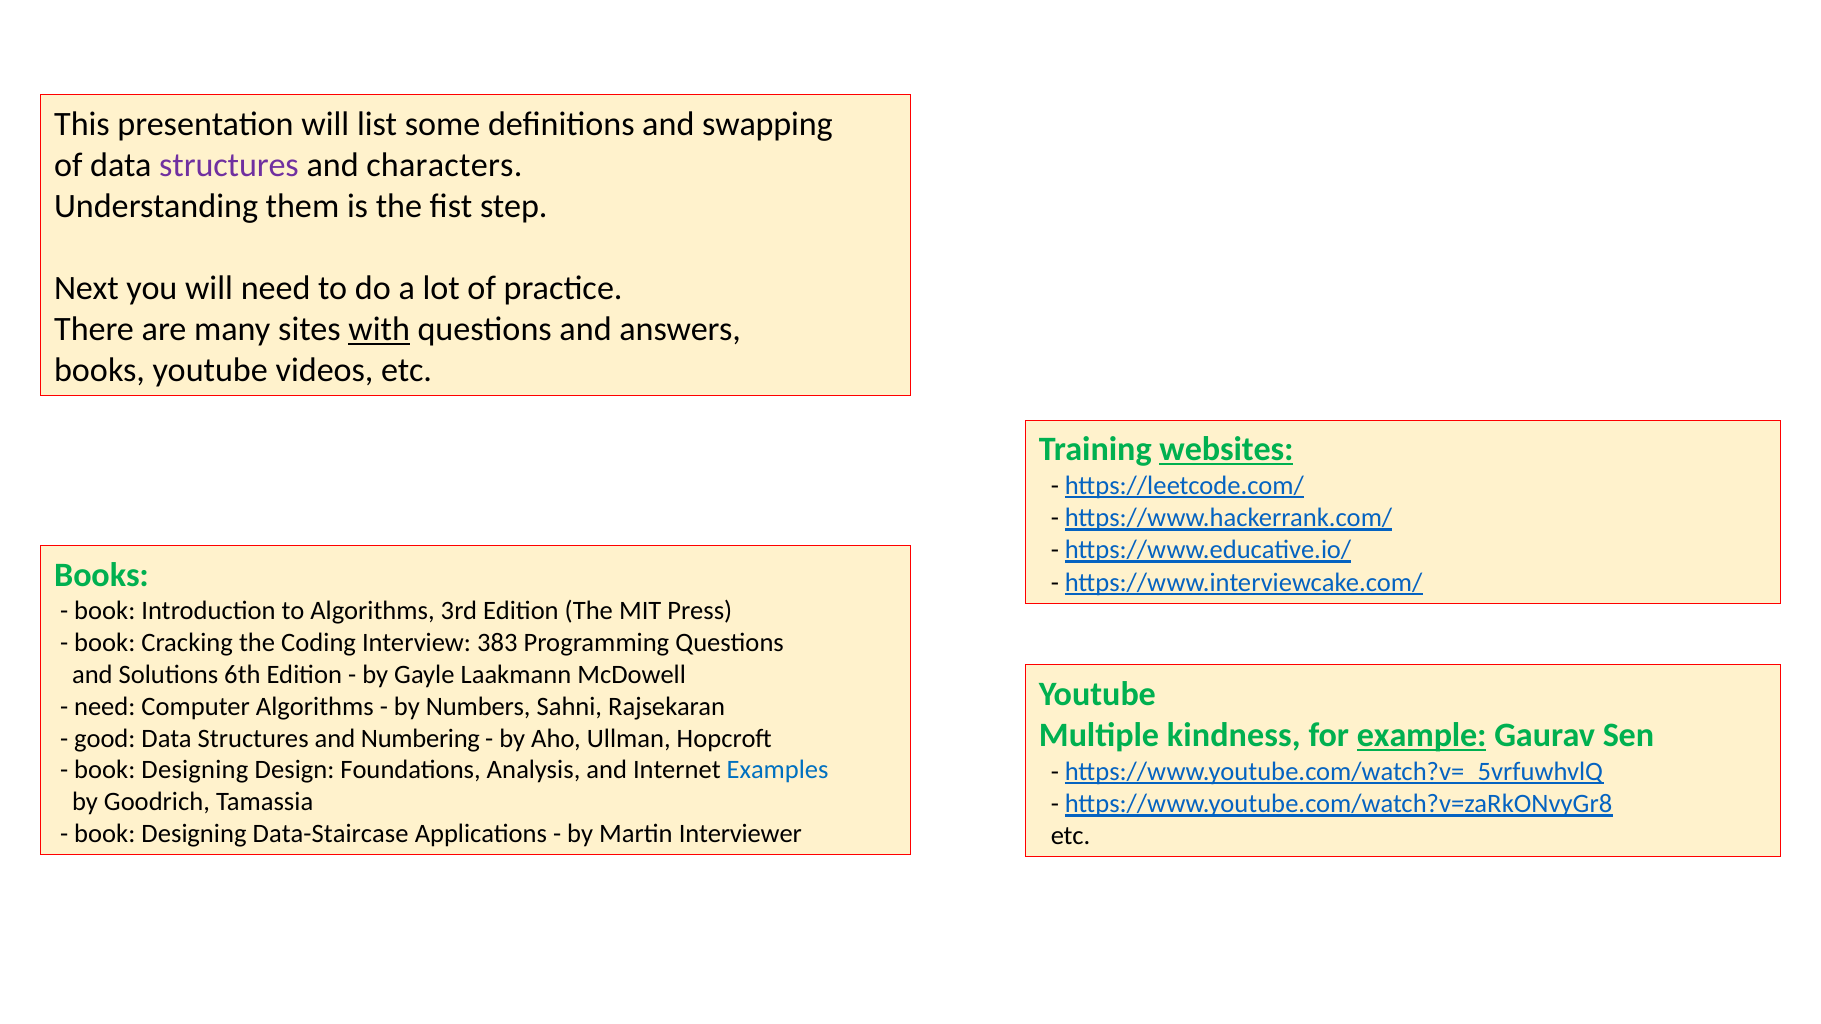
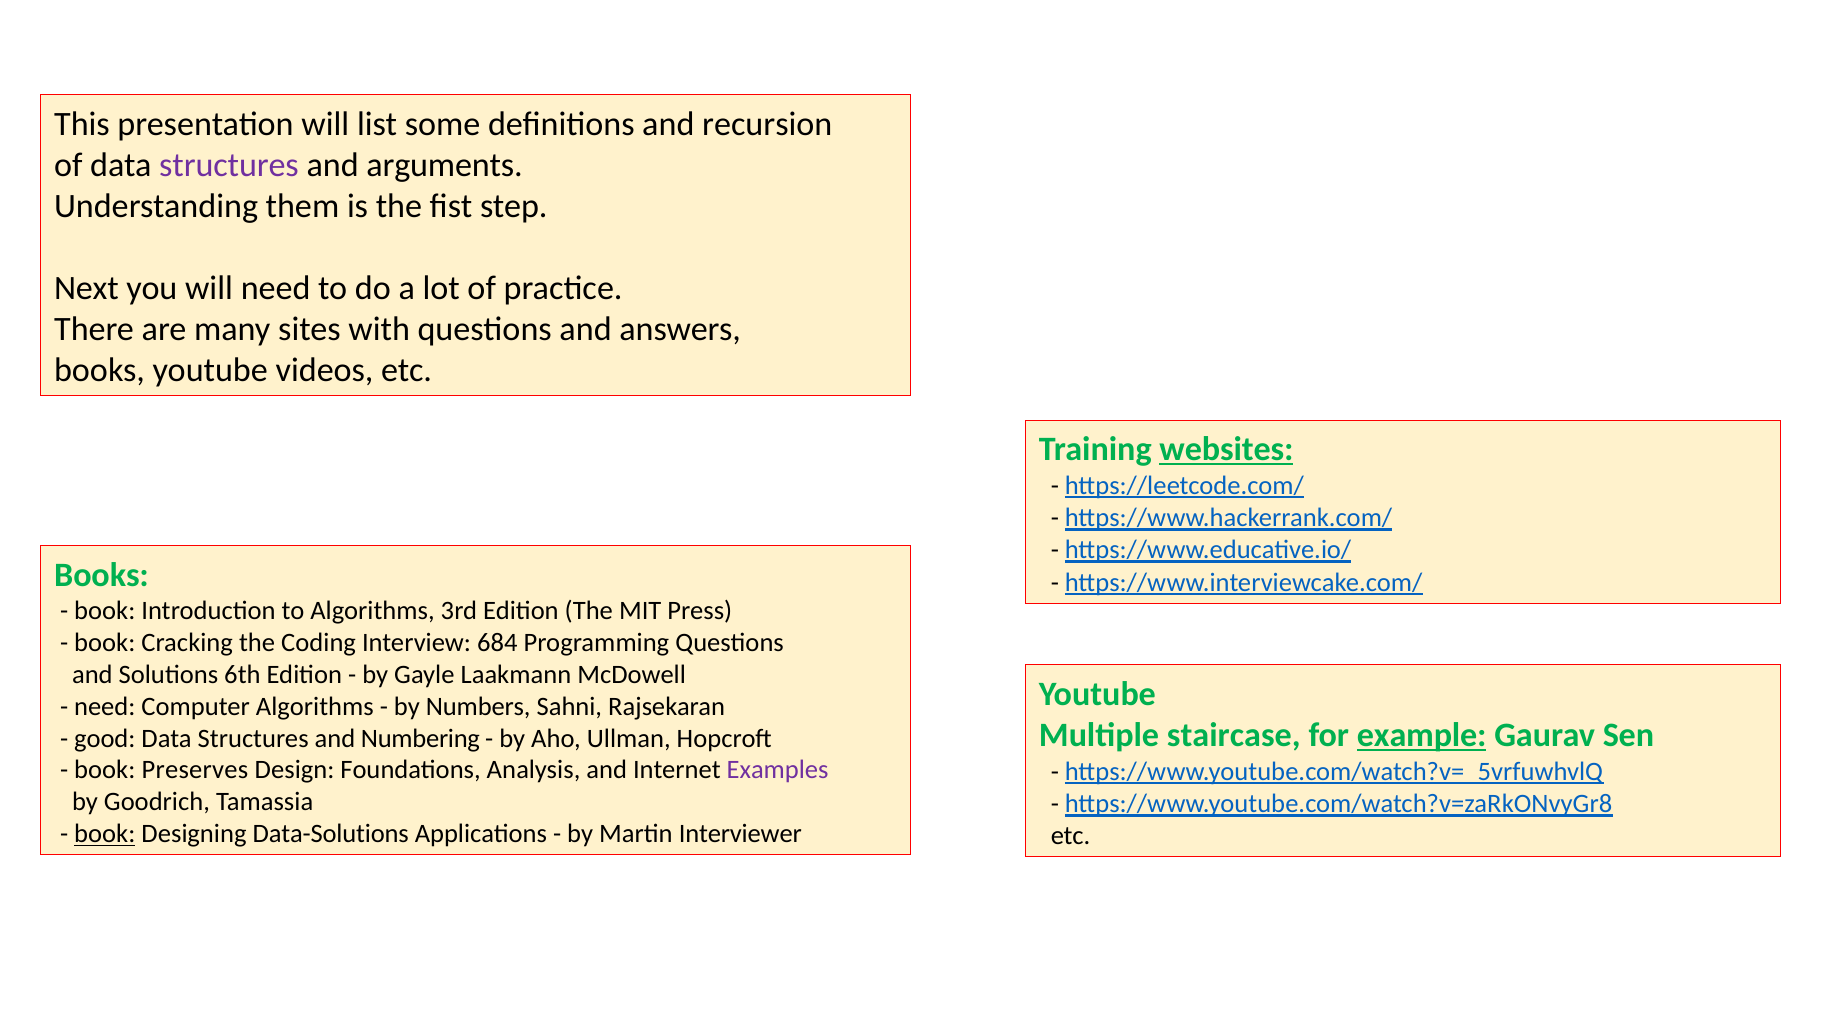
swapping: swapping -> recursion (767, 125)
characters: characters -> arguments (445, 166)
with underline: present -> none (379, 329)
383: 383 -> 684 (497, 643)
kindness: kindness -> staircase (1234, 736)
Designing: Designing -> Preserves (195, 770)
Examples colour: blue -> purple (778, 770)
book underline: none -> present (105, 834)
Data-Staircase: Data-Staircase -> Data-Solutions (331, 834)
